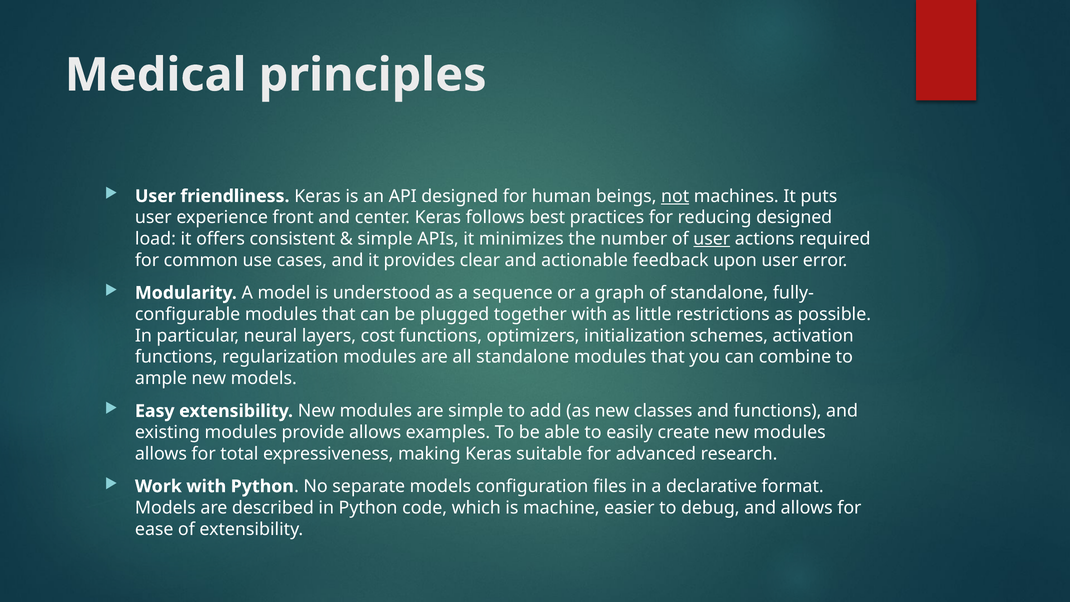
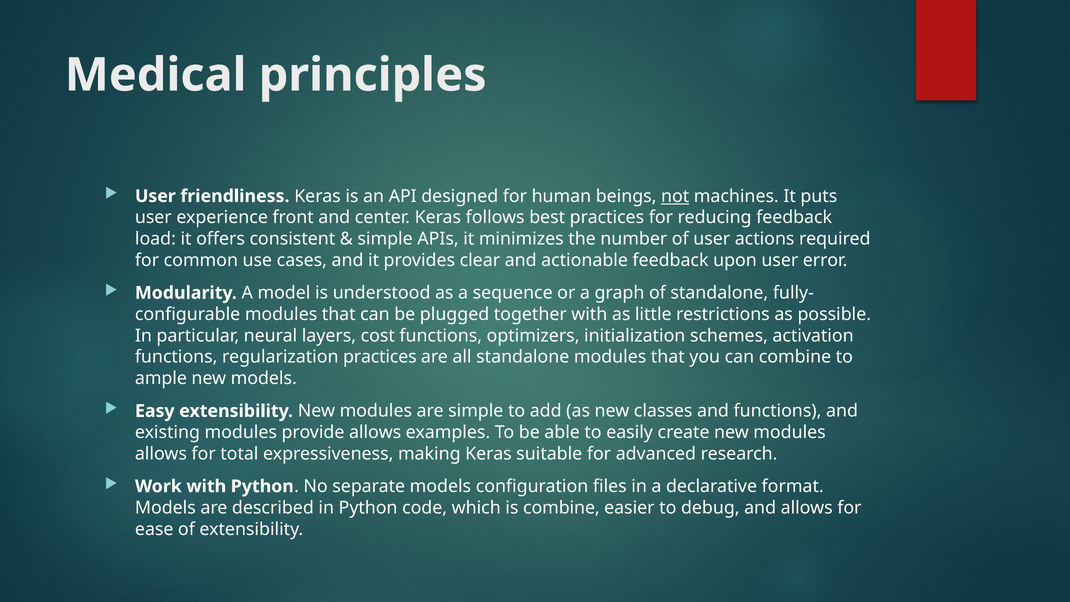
reducing designed: designed -> feedback (794, 218)
user underline: present -> none (712, 239)
regularization modules: modules -> practices (380, 357)
is machine: machine -> combine (561, 508)
